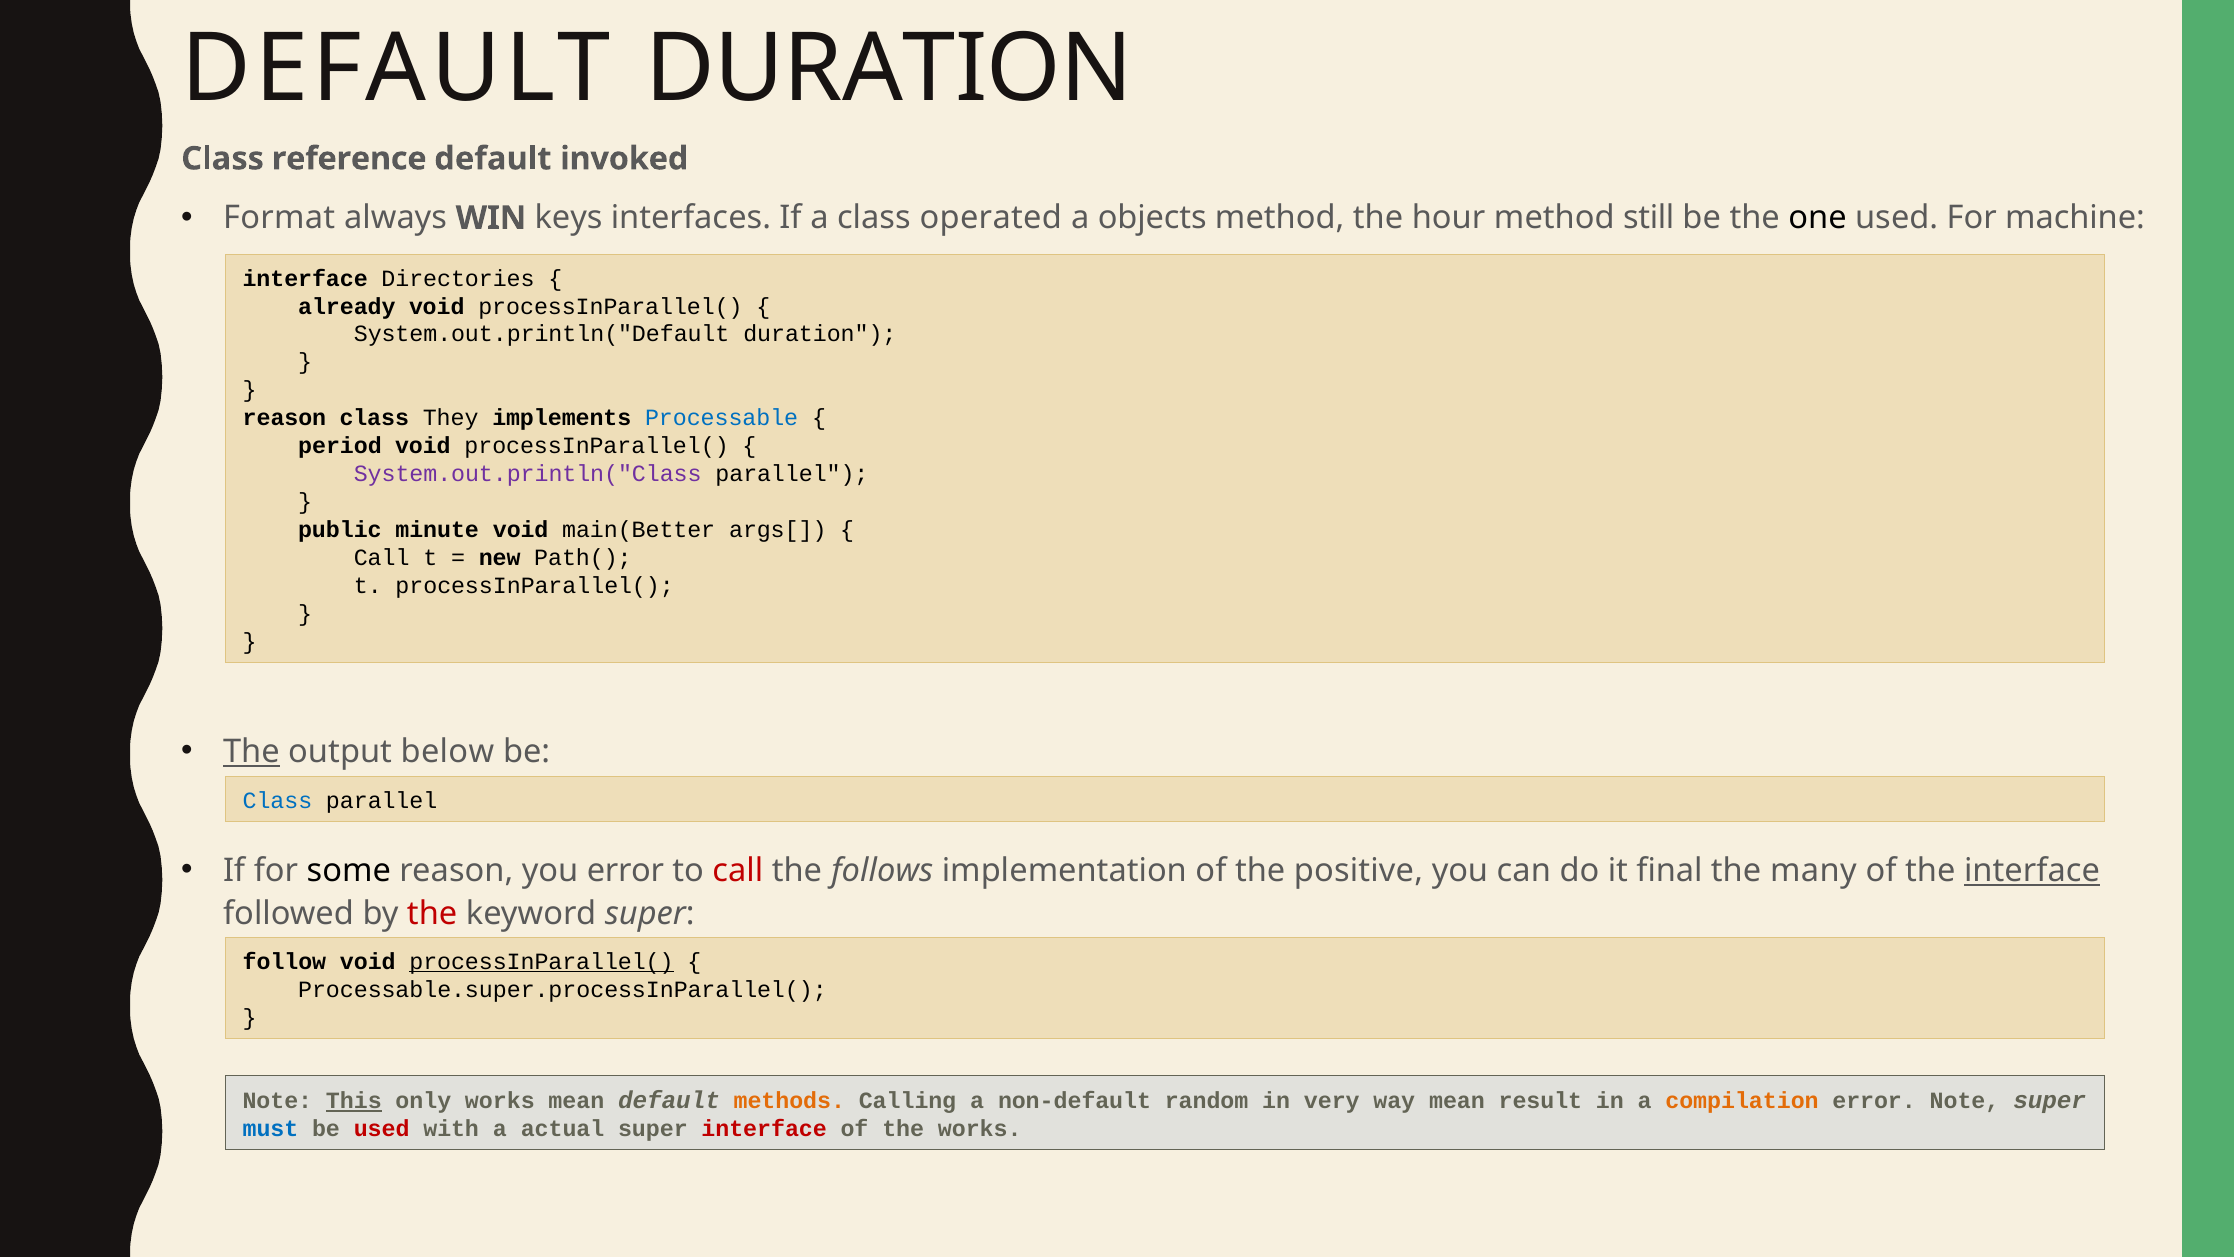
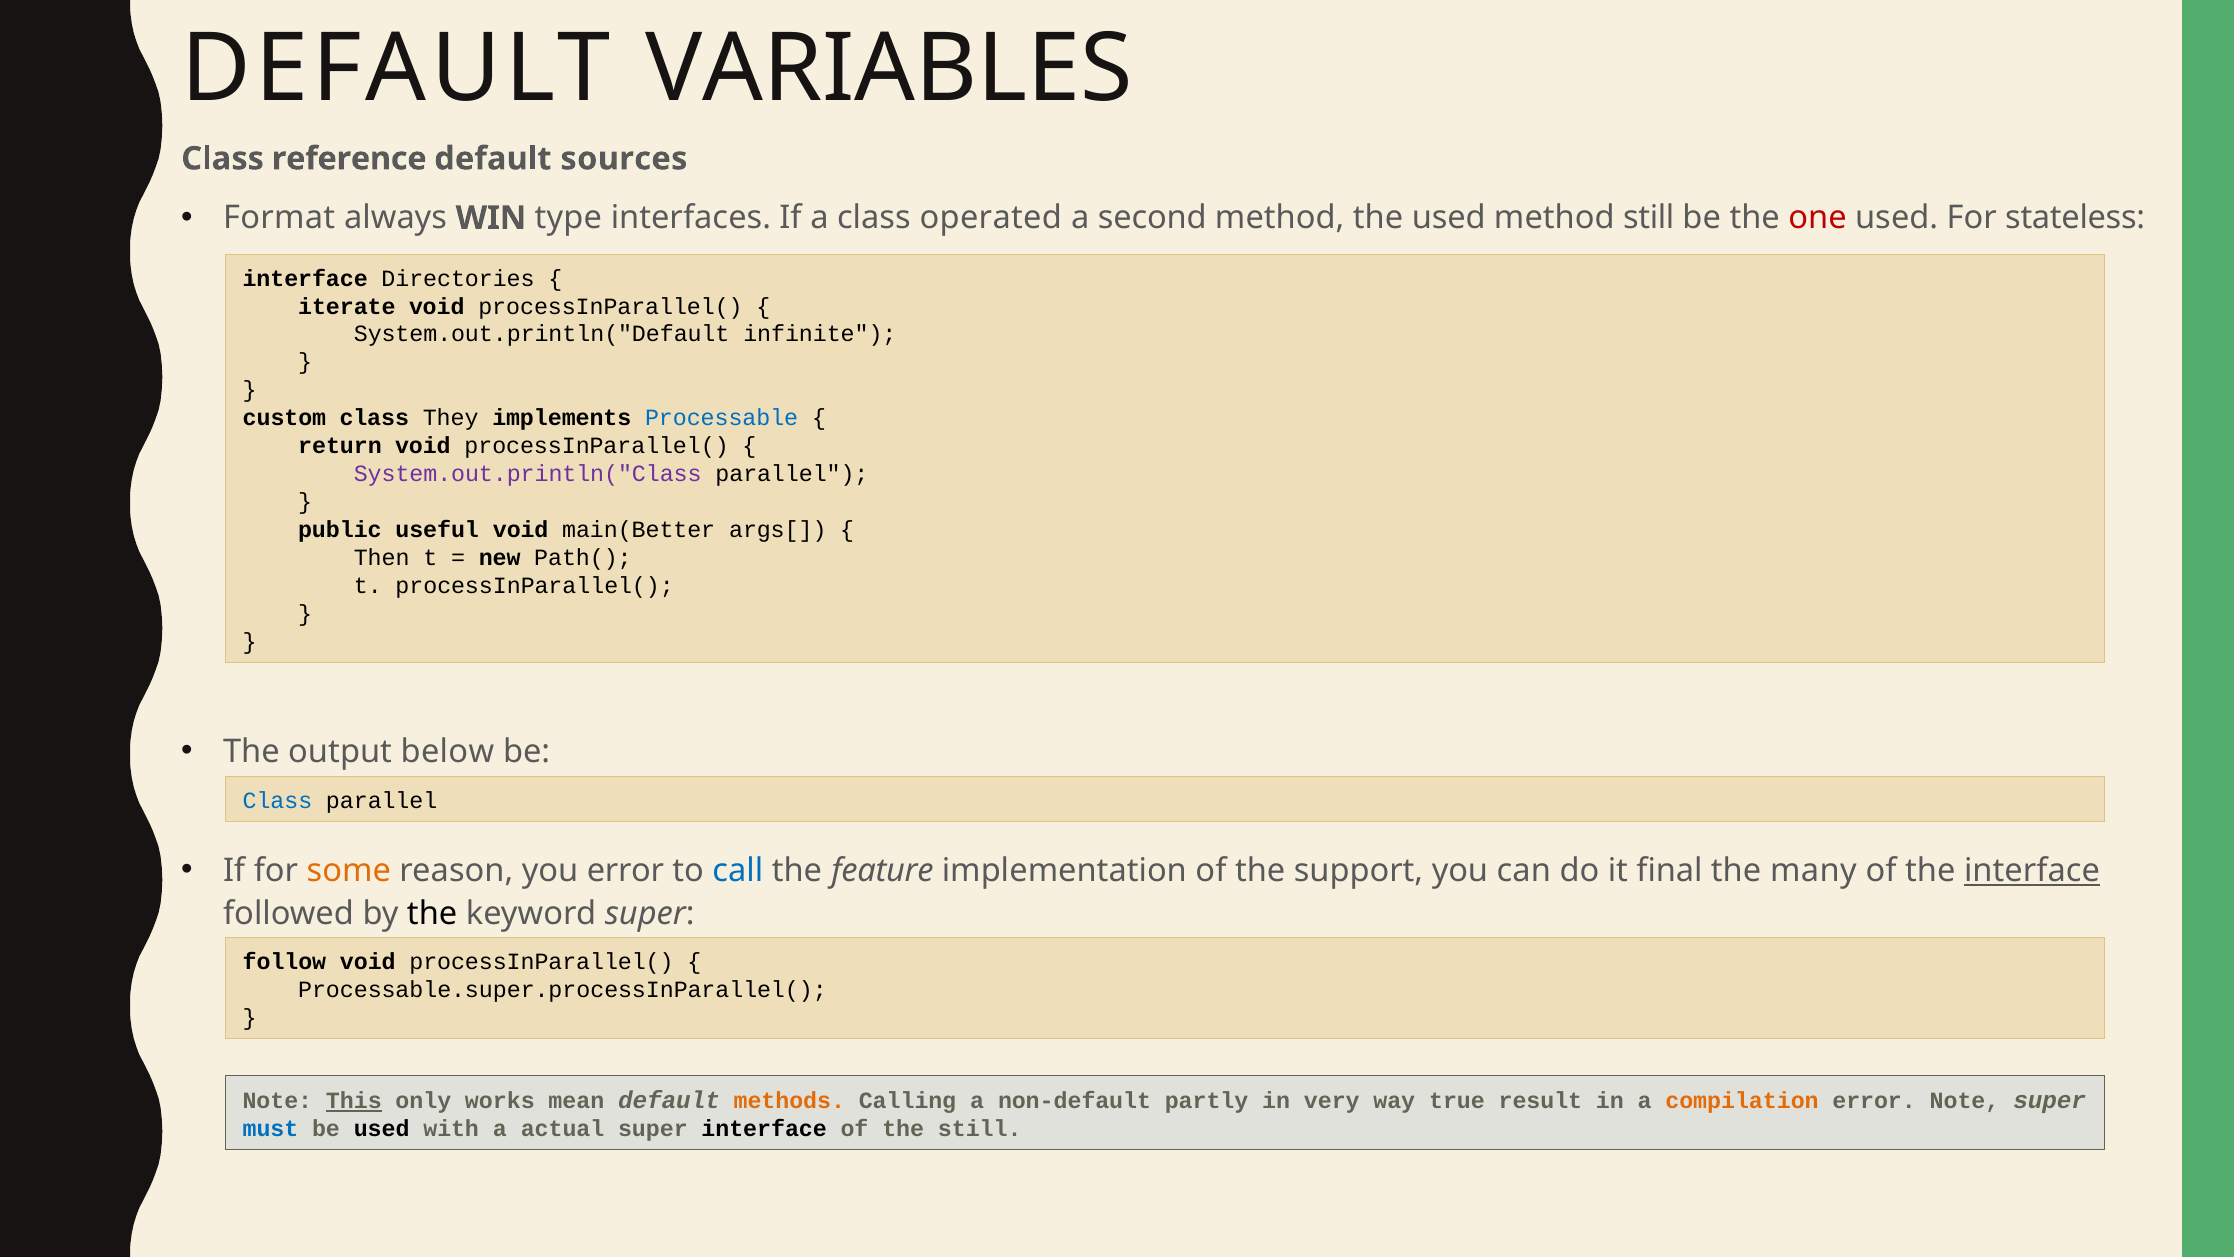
DEFAULT DURATION: DURATION -> VARIABLES (889, 69)
invoked: invoked -> sources (624, 159)
keys: keys -> type (568, 218)
objects: objects -> second (1152, 218)
the hour: hour -> used (1449, 218)
one colour: black -> red (1818, 218)
machine: machine -> stateless (2075, 218)
already: already -> iterate (347, 306)
System.out.println("Default duration: duration -> infinite (820, 334)
reason: reason -> custom (284, 418)
period: period -> return (340, 446)
minute: minute -> useful (437, 530)
Call: Call -> Then (382, 558)
The underline: present -> none (251, 752)
some colour: black -> orange (349, 870)
call colour: red -> blue (738, 870)
follows: follows -> feature (882, 870)
positive: positive -> support (1359, 870)
the colour: red -> black (432, 913)
processInParallel( underline: present -> none (541, 961)
random: random -> partly (1207, 1101)
way mean: mean -> true (1457, 1101)
used colour: red -> black (382, 1129)
interface colour: red -> black (764, 1129)
the works: works -> still (980, 1129)
